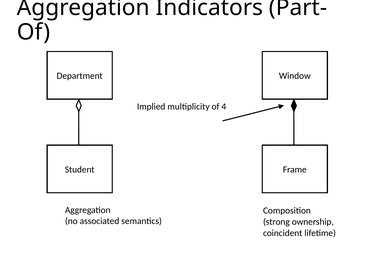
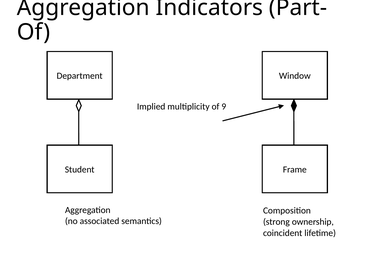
4: 4 -> 9 (224, 107)
